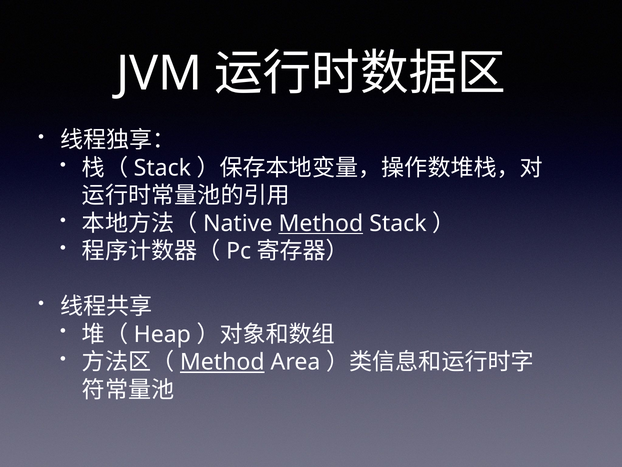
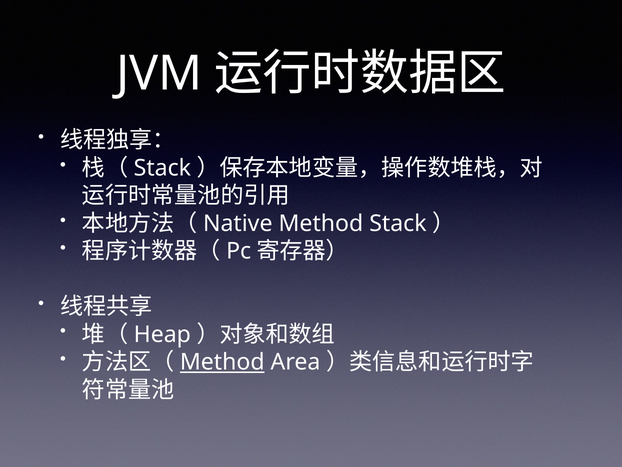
Method underline: present -> none (321, 223)
